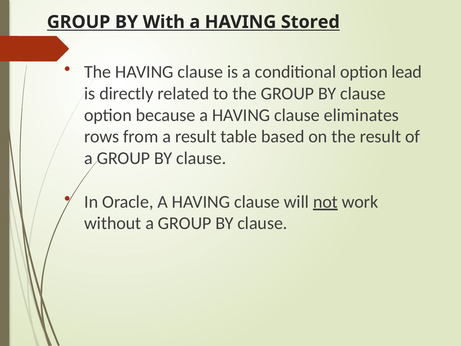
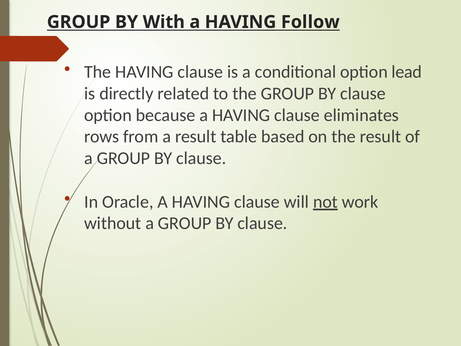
Stored: Stored -> Follow (310, 22)
